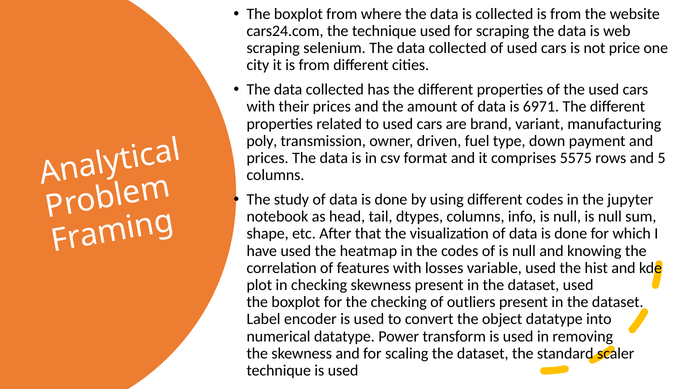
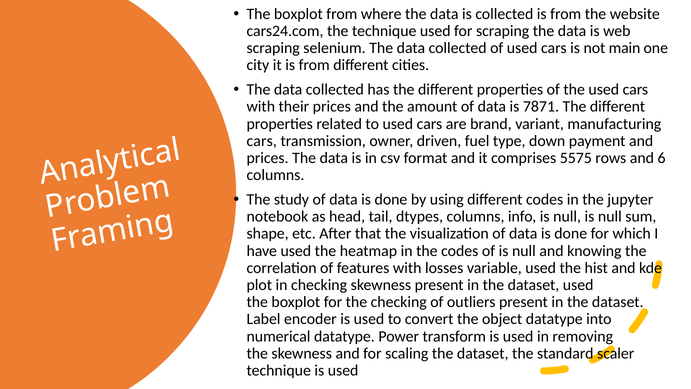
price: price -> main (625, 48)
6971: 6971 -> 7871 (541, 107)
poly: poly -> cars (262, 141)
5: 5 -> 6 (662, 158)
